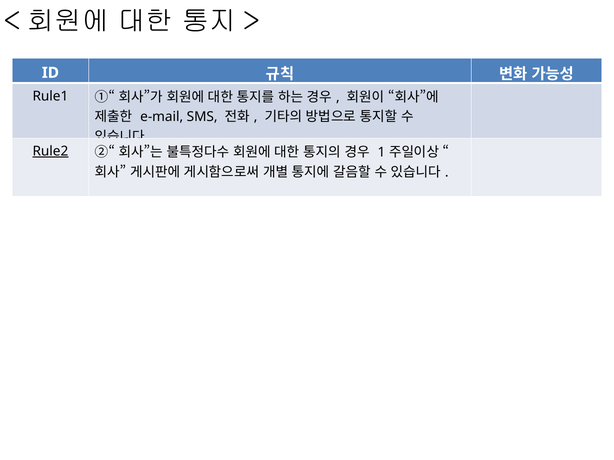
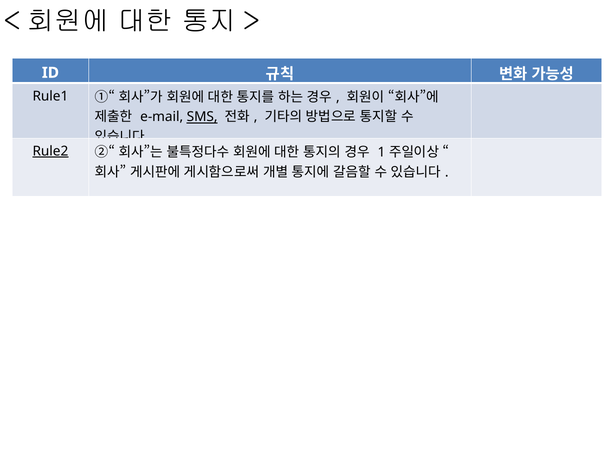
SMS underline: none -> present (202, 117)
